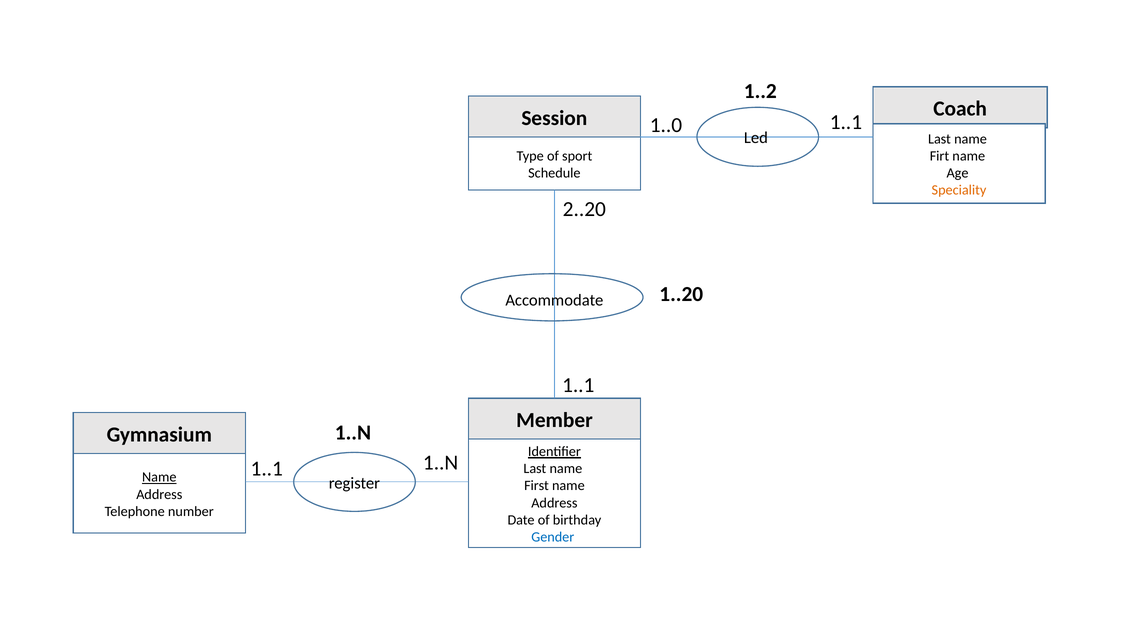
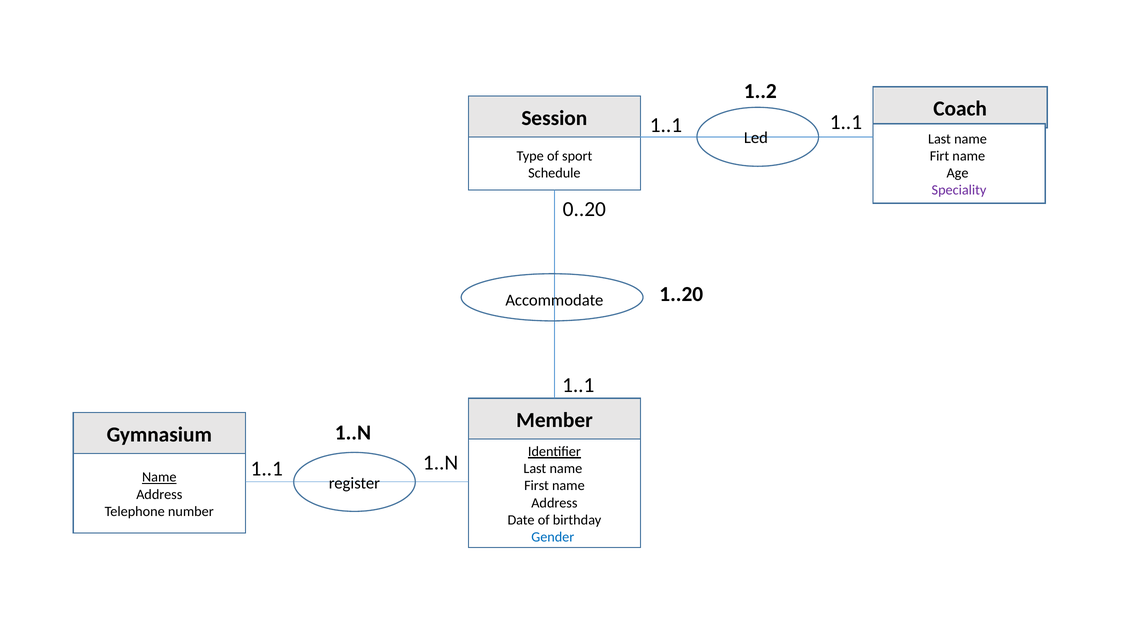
1..0: 1..0 -> 1..1 (666, 125)
Speciality colour: orange -> purple (959, 190)
2..20: 2..20 -> 0..20 (584, 209)
